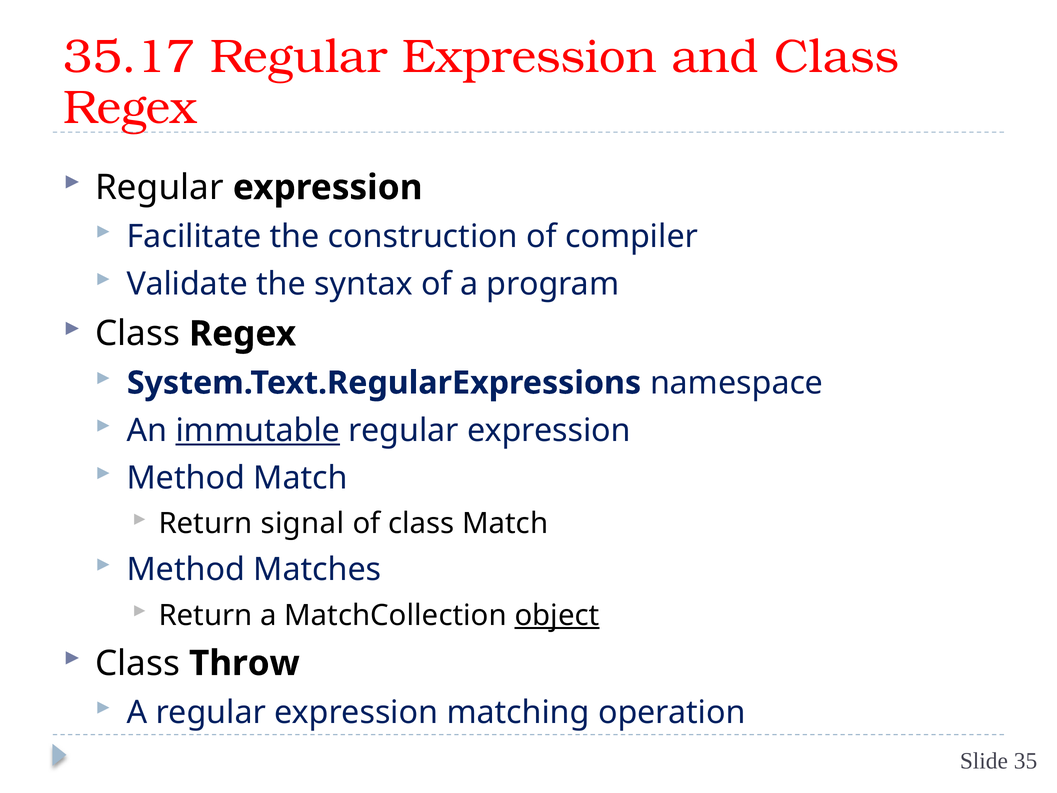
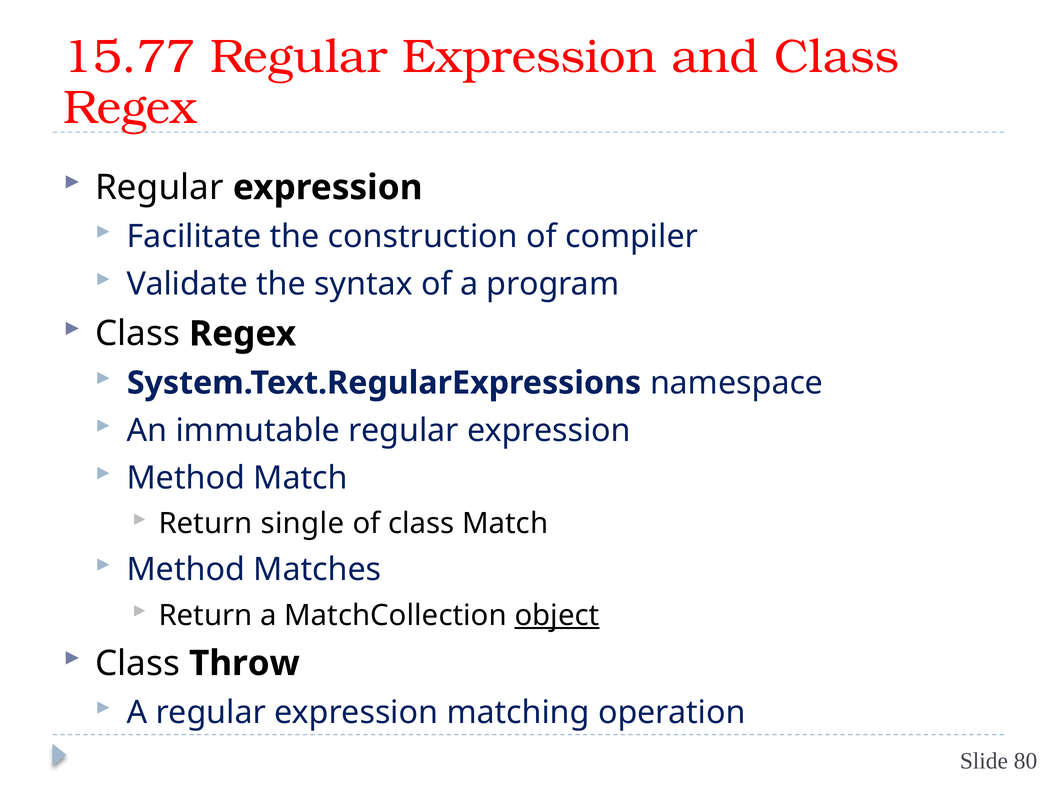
35.17: 35.17 -> 15.77 (129, 57)
immutable underline: present -> none (258, 430)
signal: signal -> single (302, 524)
35: 35 -> 80 (1026, 761)
